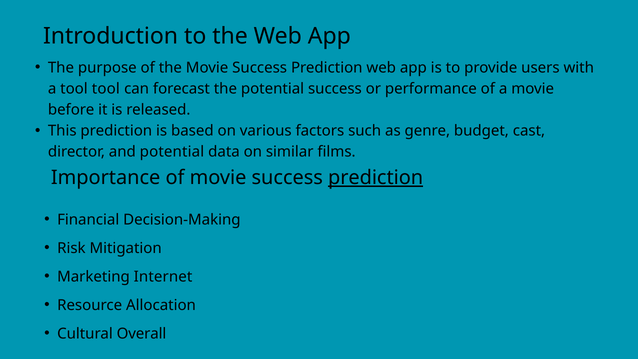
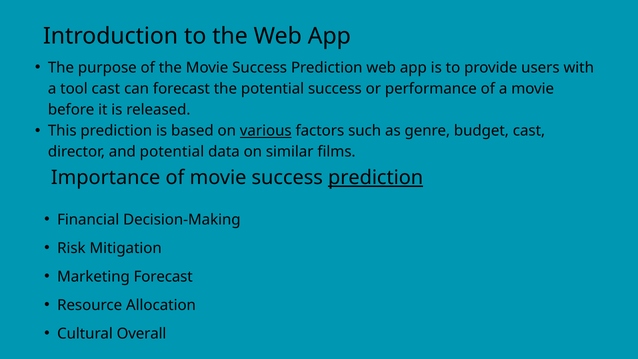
tool tool: tool -> cast (106, 89)
various underline: none -> present (266, 131)
Marketing Internet: Internet -> Forecast (163, 277)
